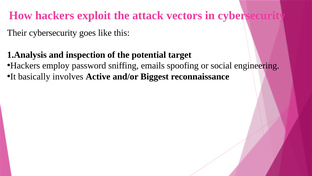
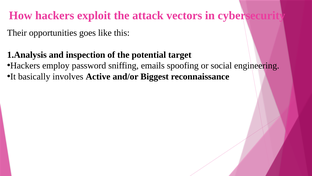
Their cybersecurity: cybersecurity -> opportunities (53, 33)
